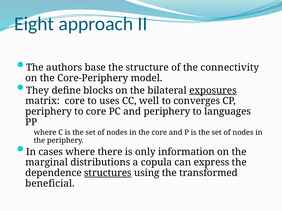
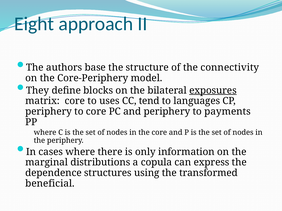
well: well -> tend (149, 101)
converges: converges -> languages (197, 101)
languages: languages -> payments (228, 112)
structures underline: present -> none (108, 173)
